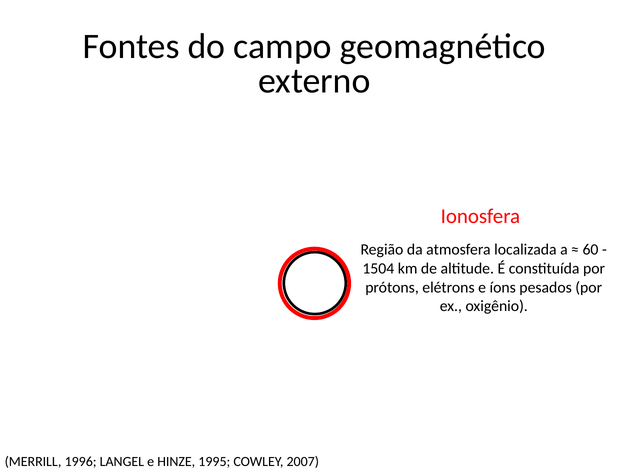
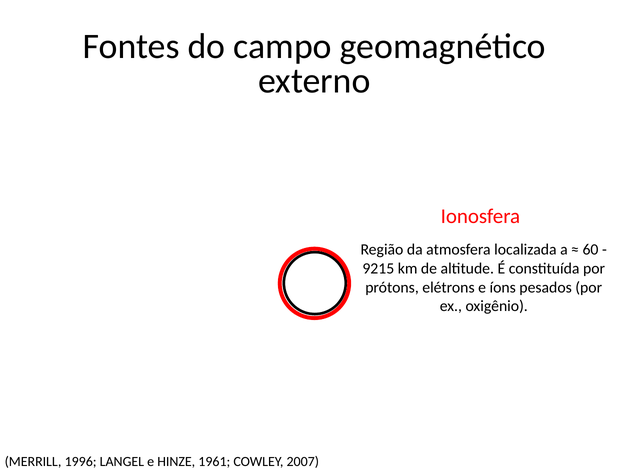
1504: 1504 -> 9215 (378, 268)
1995: 1995 -> 1961 (214, 461)
